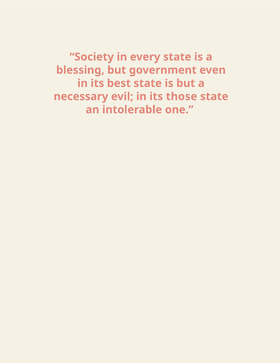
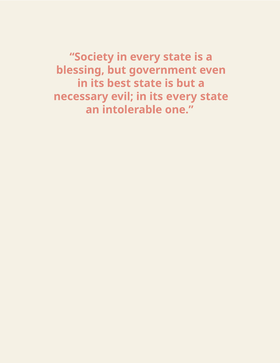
its those: those -> every (182, 96)
